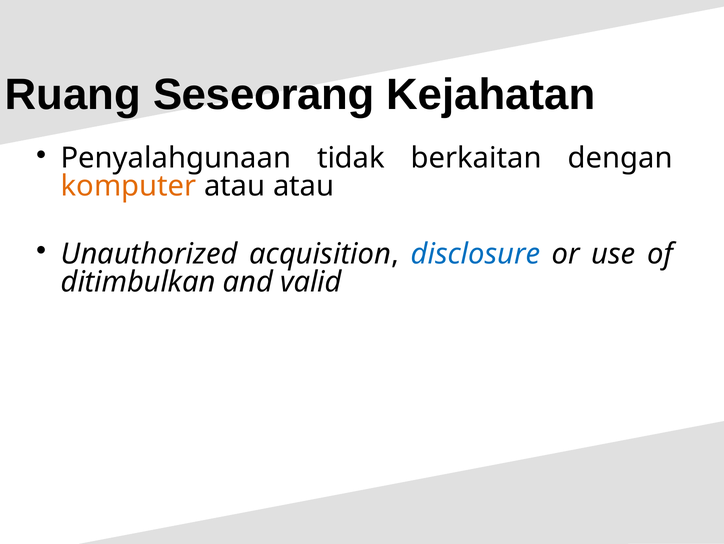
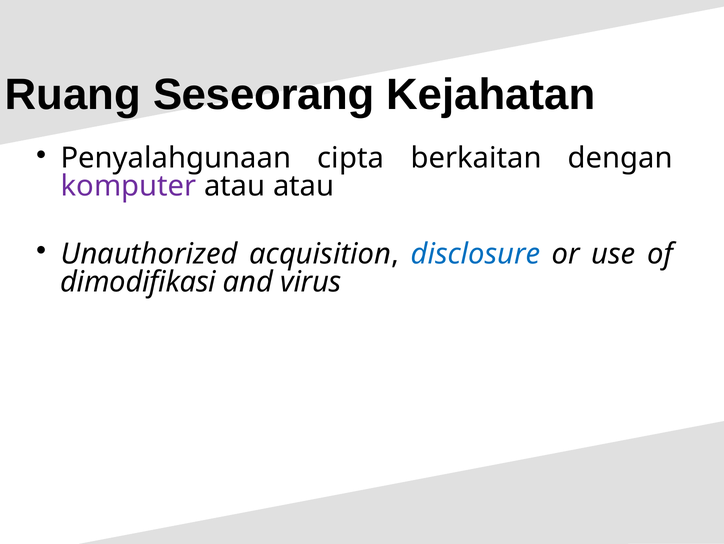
tidak: tidak -> cipta (351, 158)
komputer colour: orange -> purple (129, 186)
ditimbulkan: ditimbulkan -> dimodifikasi (138, 282)
valid: valid -> virus (311, 282)
